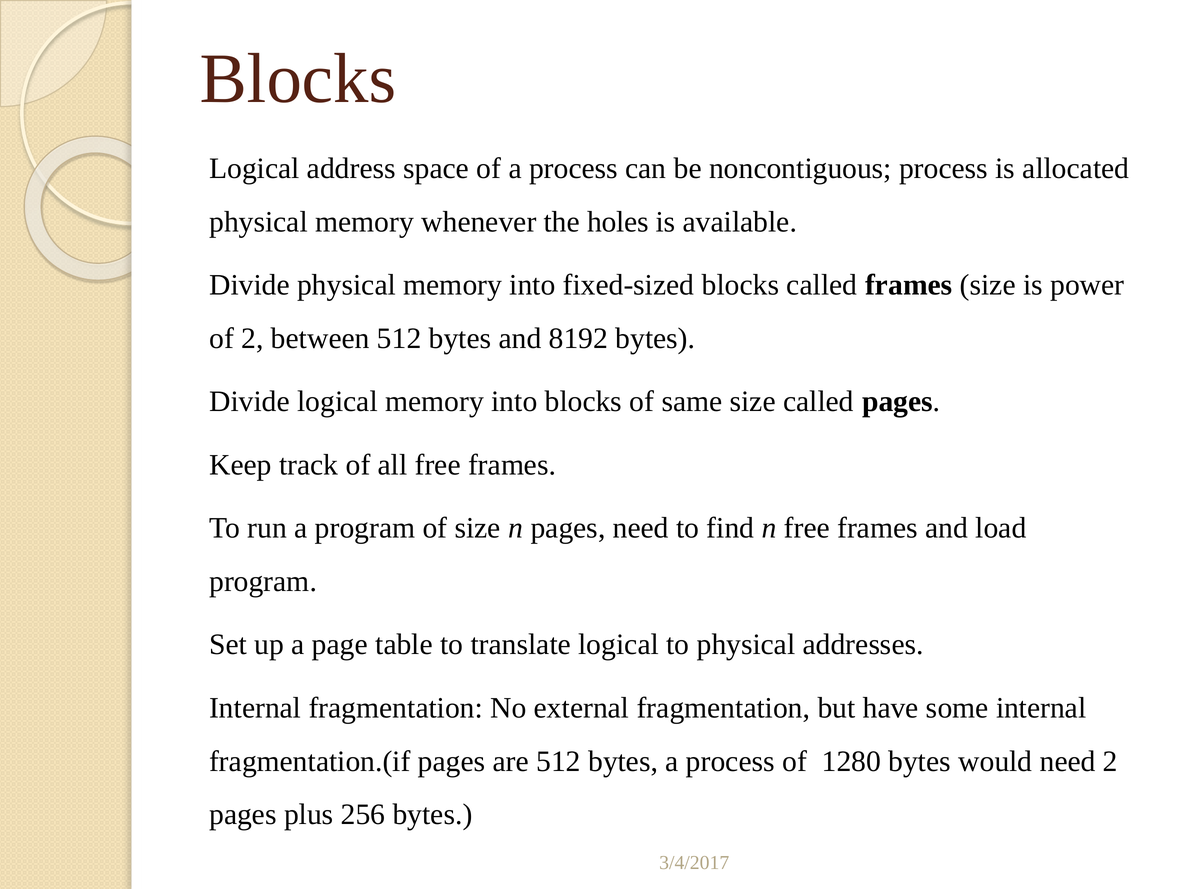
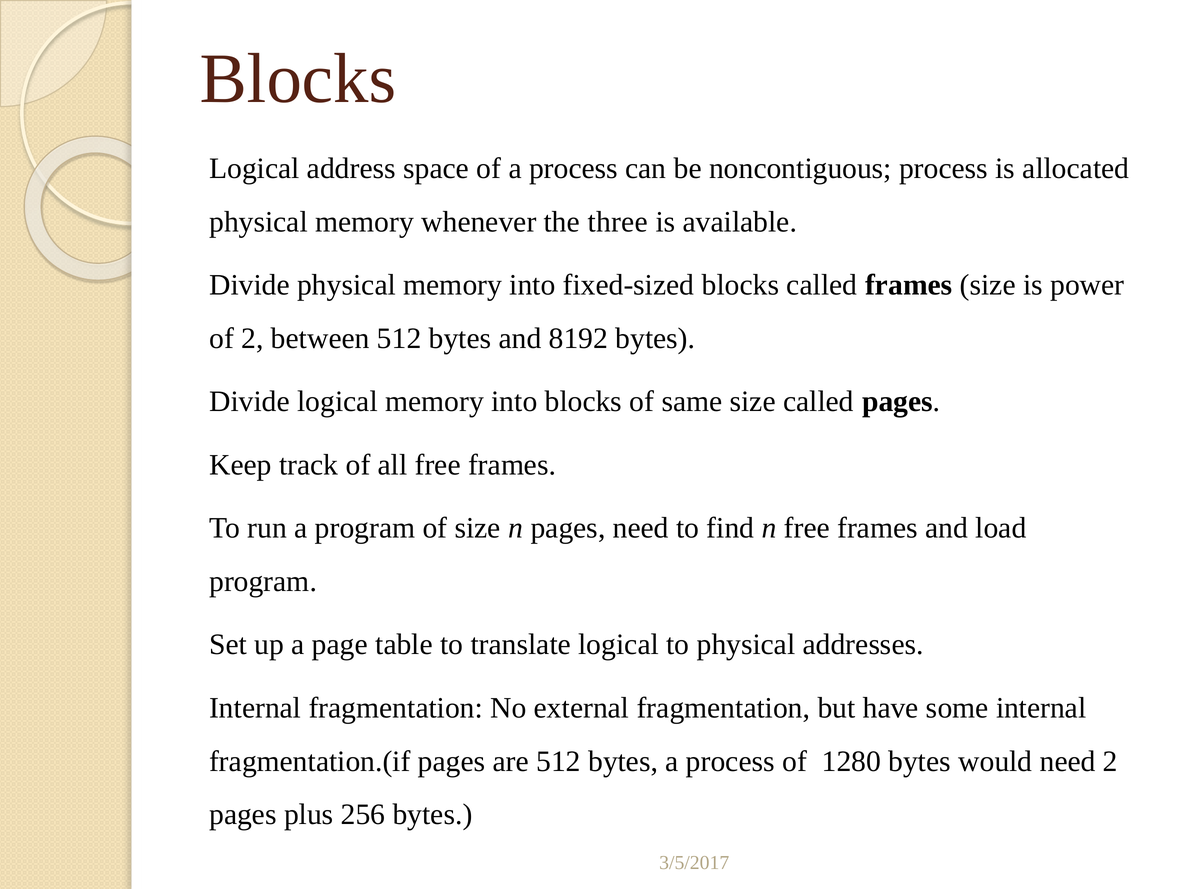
holes: holes -> three (618, 222)
3/4/2017: 3/4/2017 -> 3/5/2017 (694, 863)
